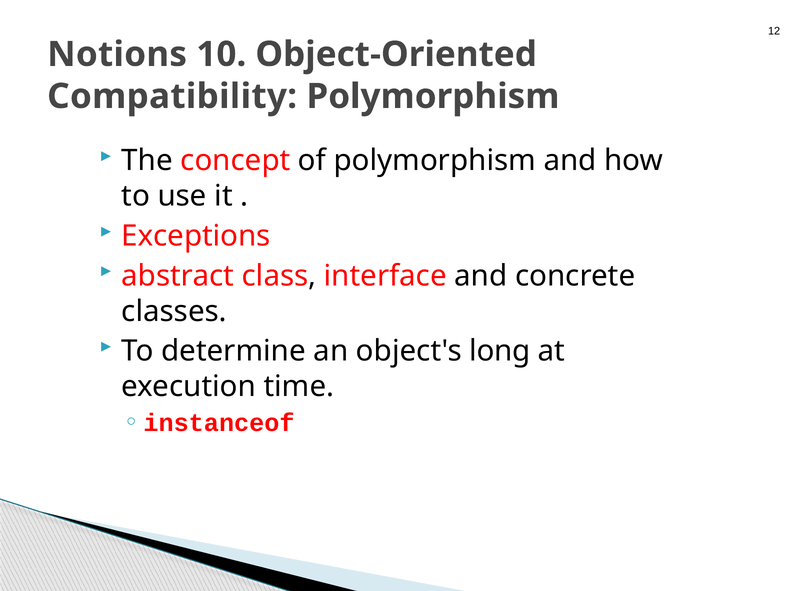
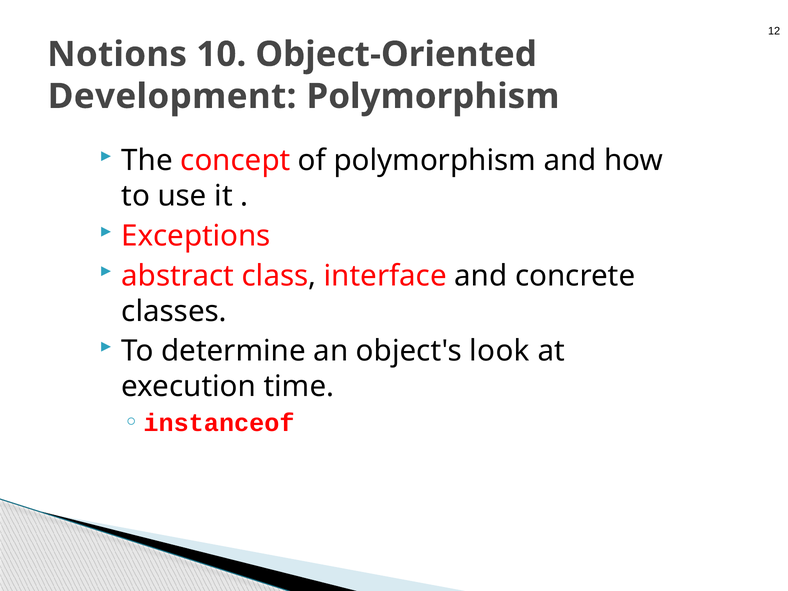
Compatibility: Compatibility -> Development (172, 96)
long: long -> look (499, 351)
